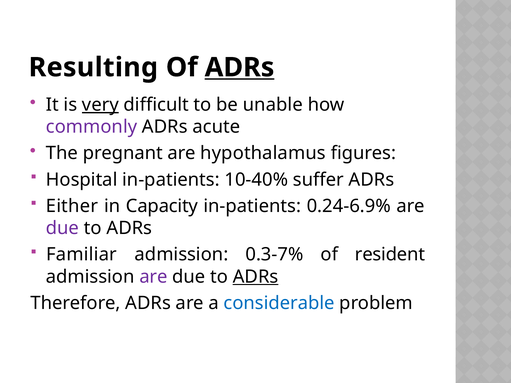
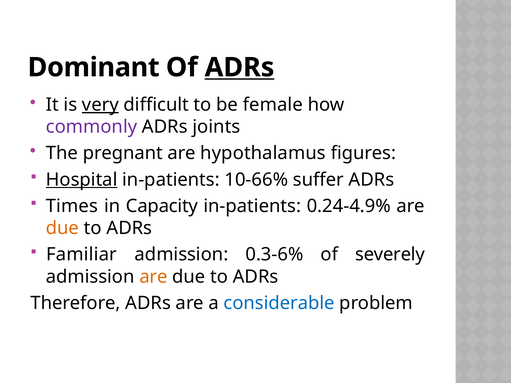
Resulting: Resulting -> Dominant (94, 67)
unable: unable -> female (273, 105)
acute: acute -> joints (216, 127)
Hospital underline: none -> present (82, 180)
10-40%: 10-40% -> 10-66% (256, 180)
Either: Either -> Times (72, 206)
0.24-6.9%: 0.24-6.9% -> 0.24-4.9% (349, 206)
due colour: purple -> orange (62, 228)
0.3-7%: 0.3-7% -> 0.3-6% (274, 255)
resident: resident -> severely (390, 255)
are colour: purple -> orange (153, 277)
ADRs underline: present -> none (256, 277)
